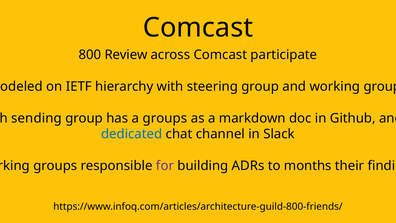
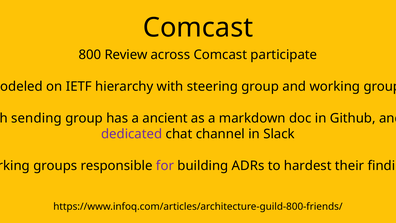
a groups: groups -> ancient (165, 118)
dedicated colour: blue -> purple (132, 134)
months: months -> hardest (308, 166)
